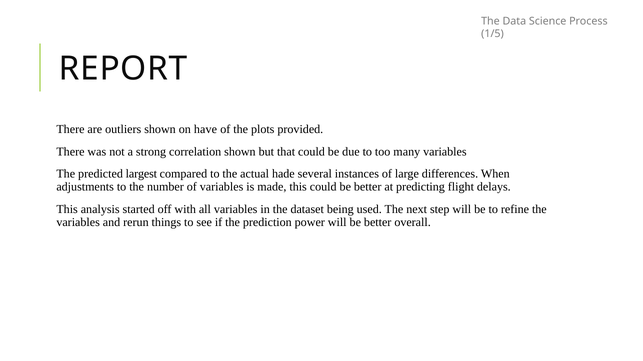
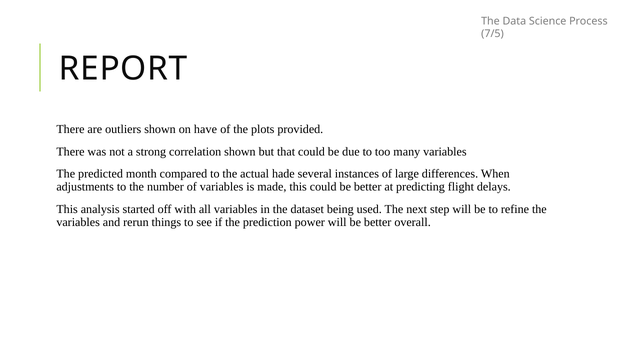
1/5: 1/5 -> 7/5 (493, 34)
largest: largest -> month (141, 174)
